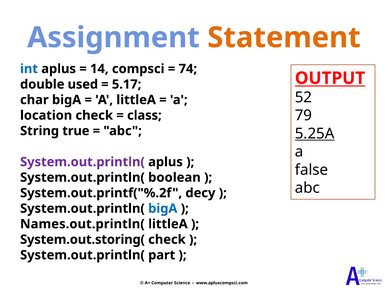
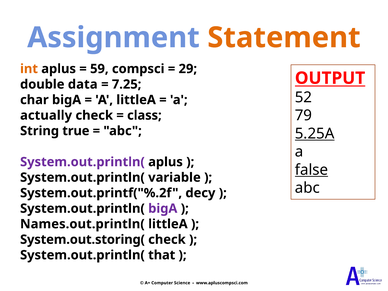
int colour: blue -> orange (29, 69)
14: 14 -> 59 (99, 69)
74: 74 -> 29 (188, 69)
used: used -> data (83, 84)
5.17: 5.17 -> 7.25 (127, 84)
location: location -> actually (46, 115)
false underline: none -> present (311, 170)
boolean: boolean -> variable (174, 177)
bigA colour: blue -> purple (163, 209)
part: part -> that (162, 255)
